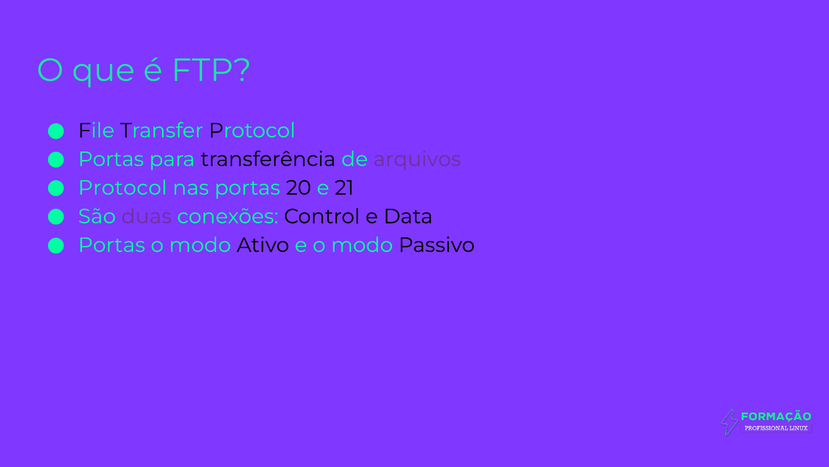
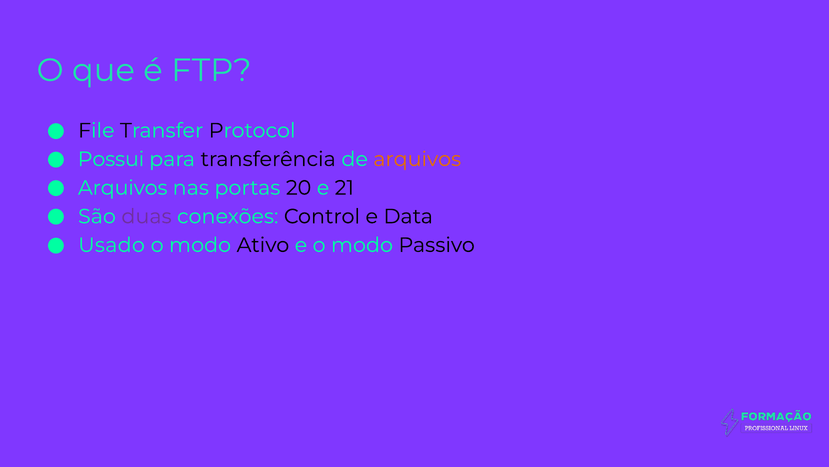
Portas: Portas -> Possui (111, 159)
arquivos colour: purple -> orange (417, 159)
Protocol: Protocol -> Arquivos (123, 188)
Portas: Portas -> Usado (112, 245)
